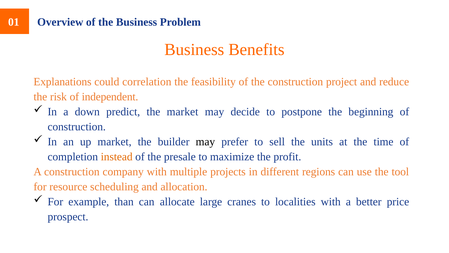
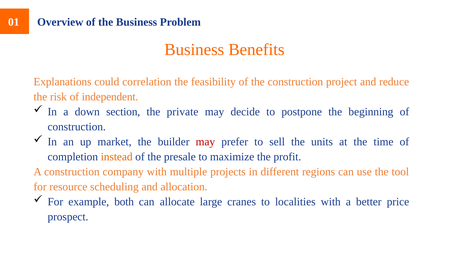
predict: predict -> section (123, 112)
the market: market -> private (183, 112)
may colour: black -> red (205, 142)
than: than -> both (124, 202)
